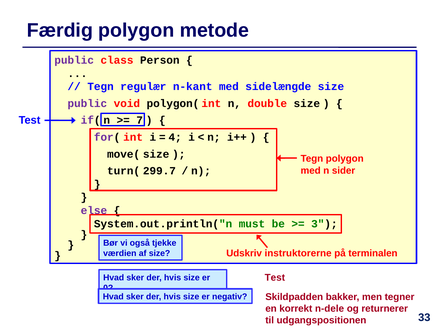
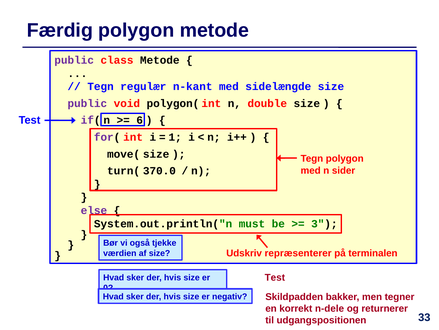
class Person: Person -> Metode (160, 60)
7: 7 -> 6 (140, 120)
4: 4 -> 1 (175, 137)
299.7: 299.7 -> 370.0 (159, 171)
instruktorerne: instruktorerne -> repræsenterer (298, 253)
